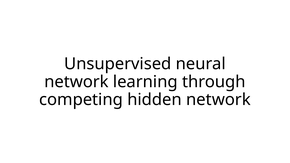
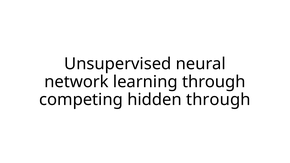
hidden network: network -> through (218, 100)
